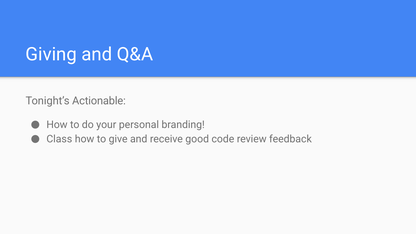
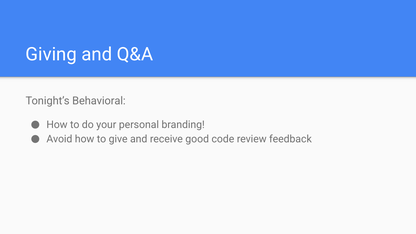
Actionable: Actionable -> Behavioral (99, 101)
Class: Class -> Avoid (59, 139)
